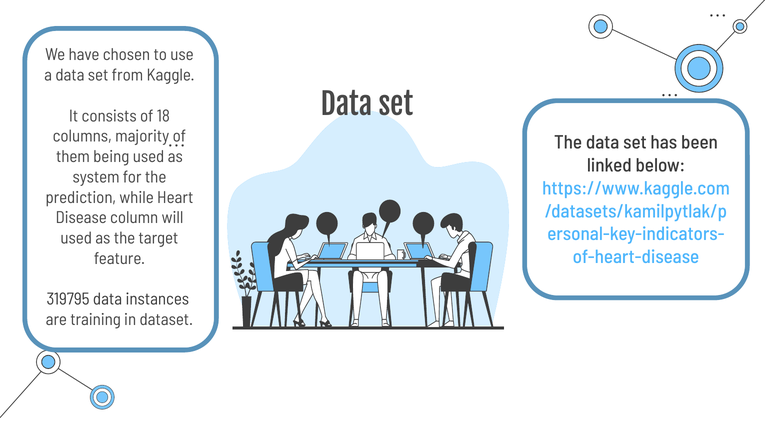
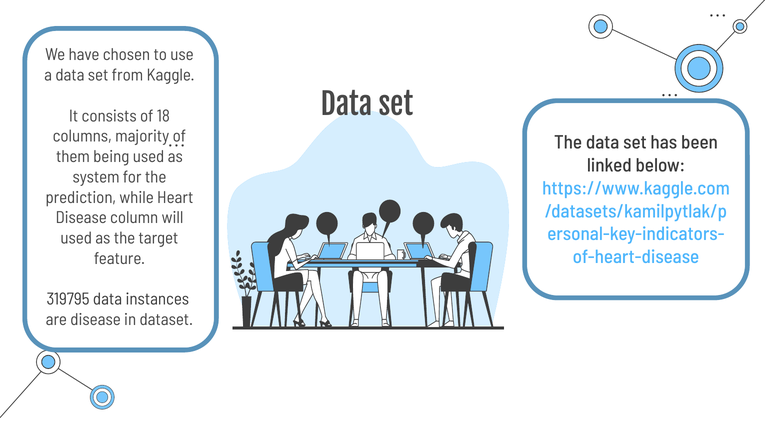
are training: training -> disease (96, 320)
